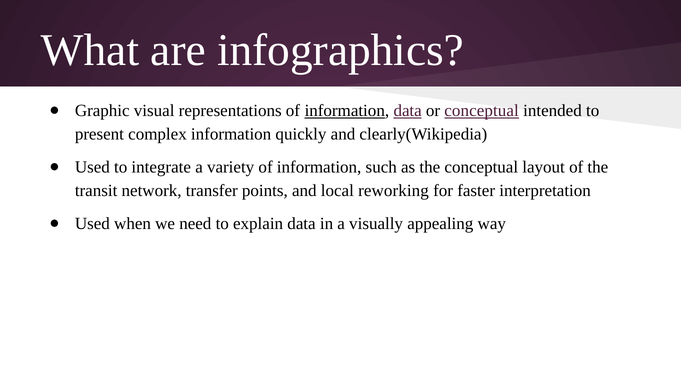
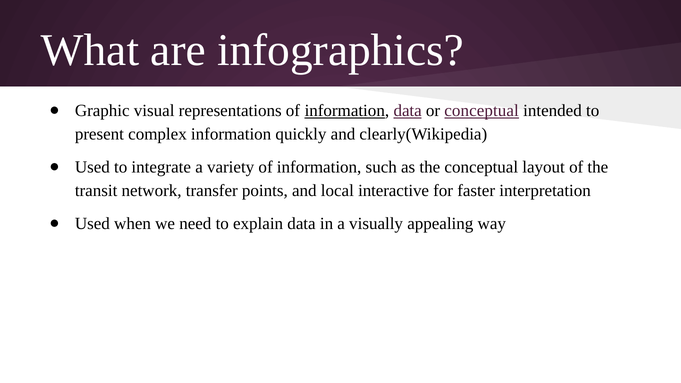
reworking: reworking -> interactive (394, 191)
